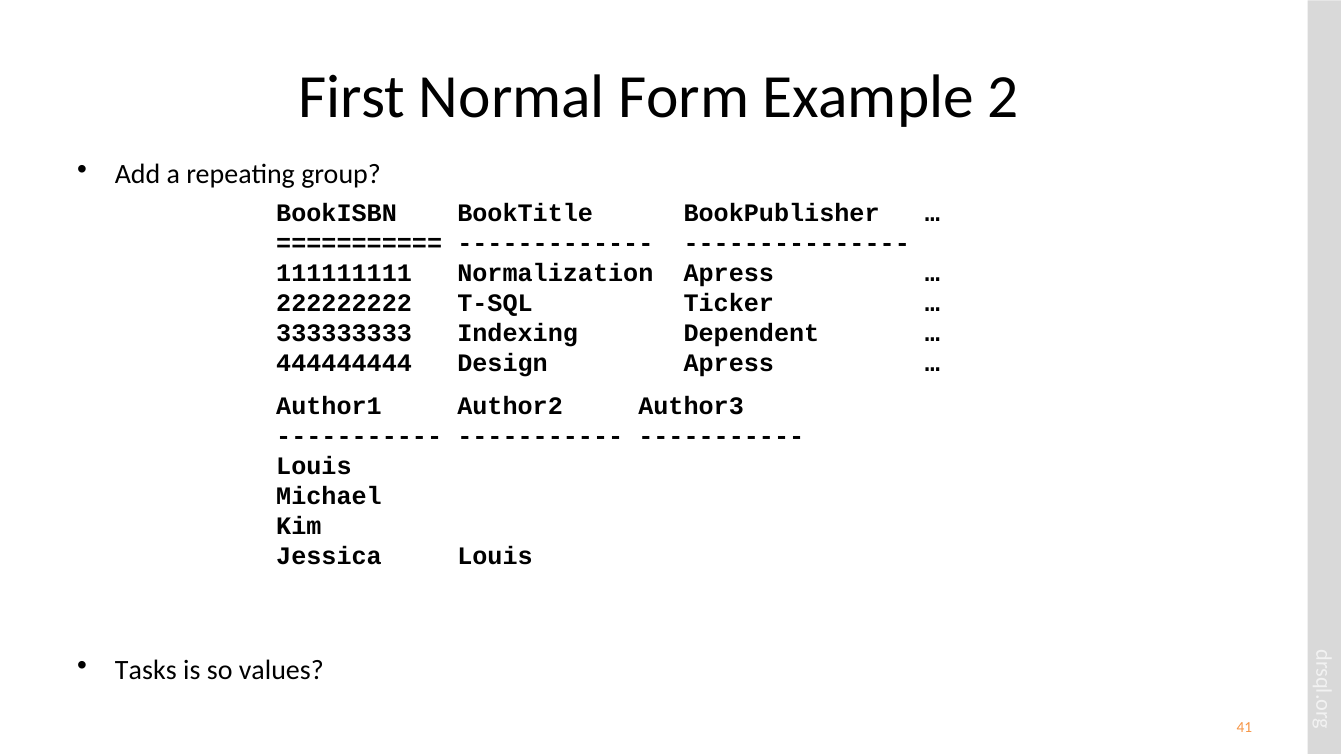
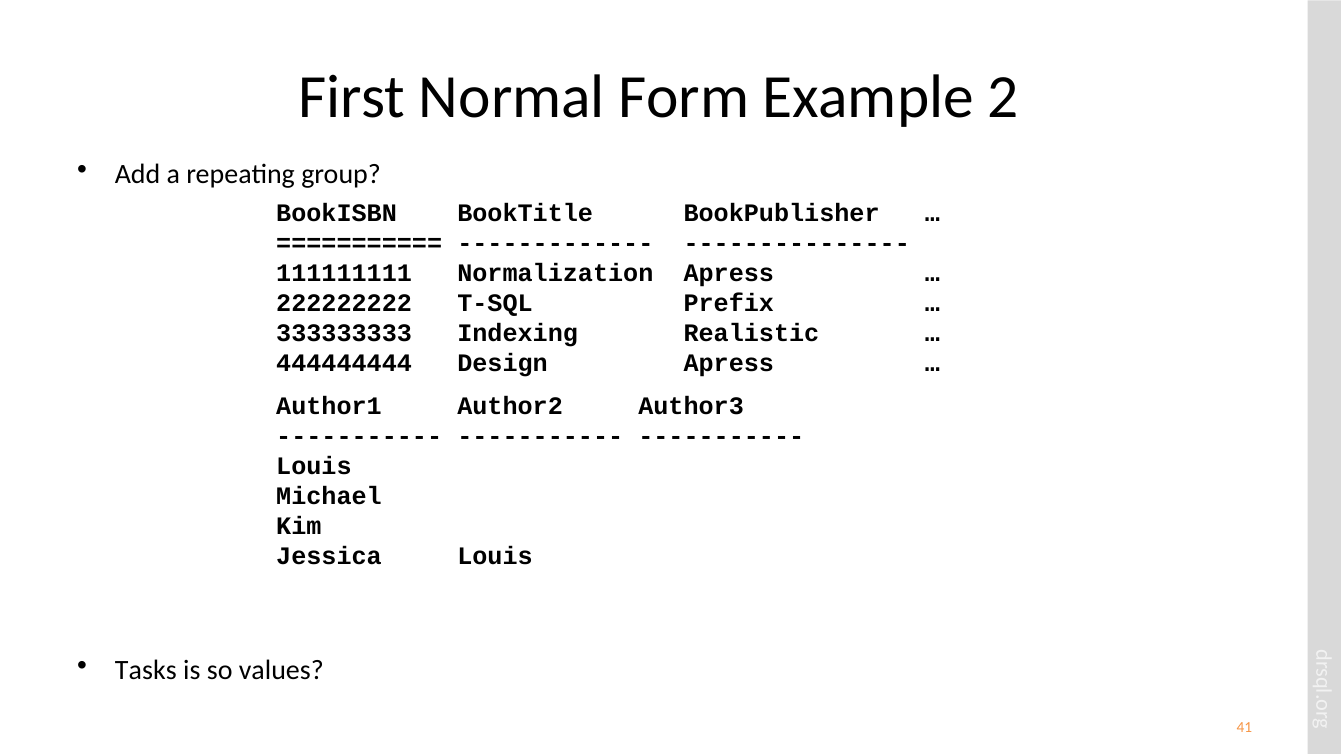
Ticker: Ticker -> Prefix (729, 303)
Dependent: Dependent -> Realistic (751, 334)
